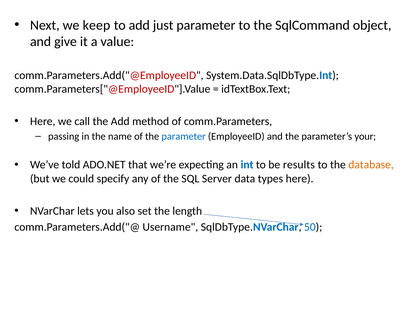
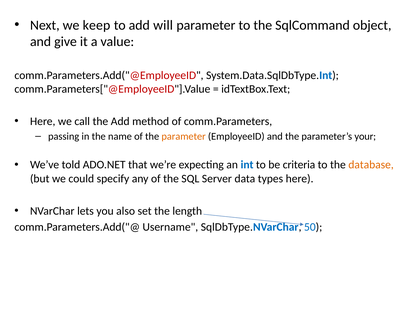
just: just -> will (163, 25)
parameter colour: blue -> orange (184, 136)
results: results -> criteria (299, 165)
